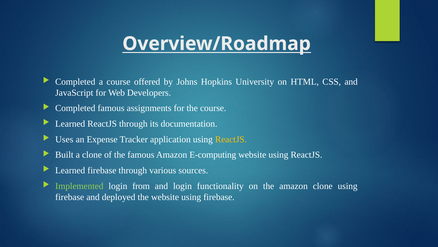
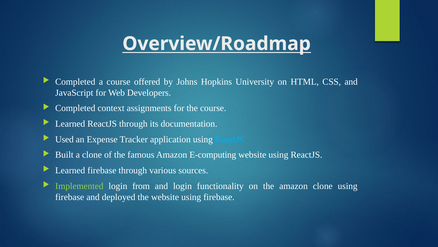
Completed famous: famous -> context (111, 108)
Uses: Uses -> Used (64, 139)
ReactJS colour: yellow -> light blue (231, 139)
